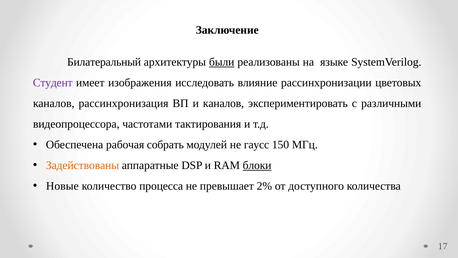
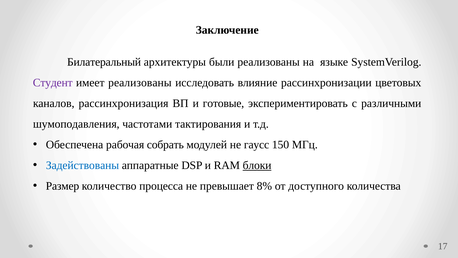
были underline: present -> none (222, 62)
имеет изображения: изображения -> реализованы (140, 83)
и каналов: каналов -> готовые (224, 103)
видеопроцессора: видеопроцессора -> шумоподавления (76, 124)
Задействованы colour: orange -> blue (82, 165)
Новые: Новые -> Размер (62, 186)
2%: 2% -> 8% (264, 186)
